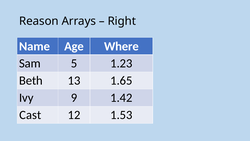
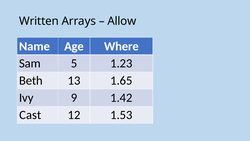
Reason: Reason -> Written (39, 21)
Right: Right -> Allow (122, 21)
